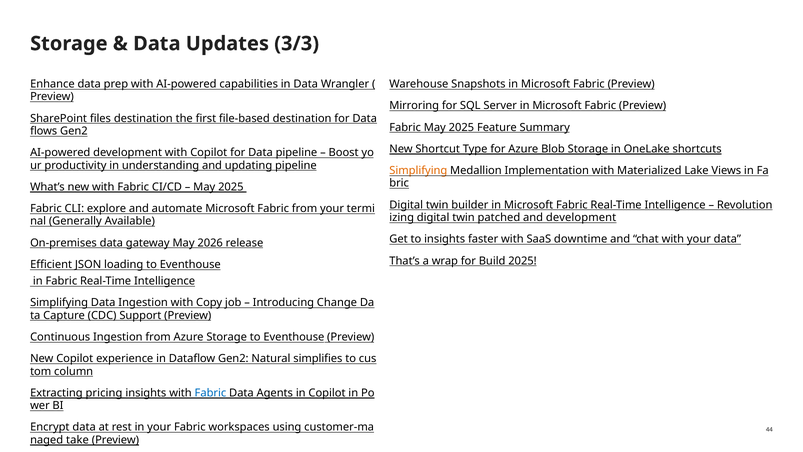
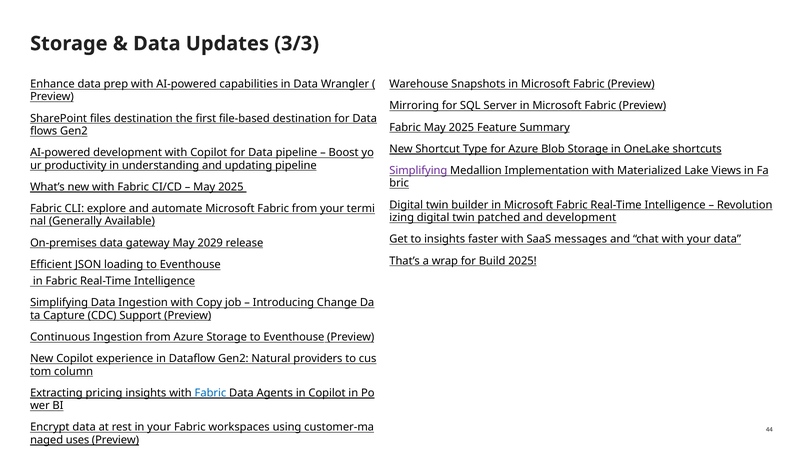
Simplifying colour: orange -> purple (418, 171)
downtime: downtime -> messages (581, 239)
2026: 2026 -> 2029 (210, 243)
simplifies: simplifies -> providers (318, 358)
take: take -> uses (78, 440)
